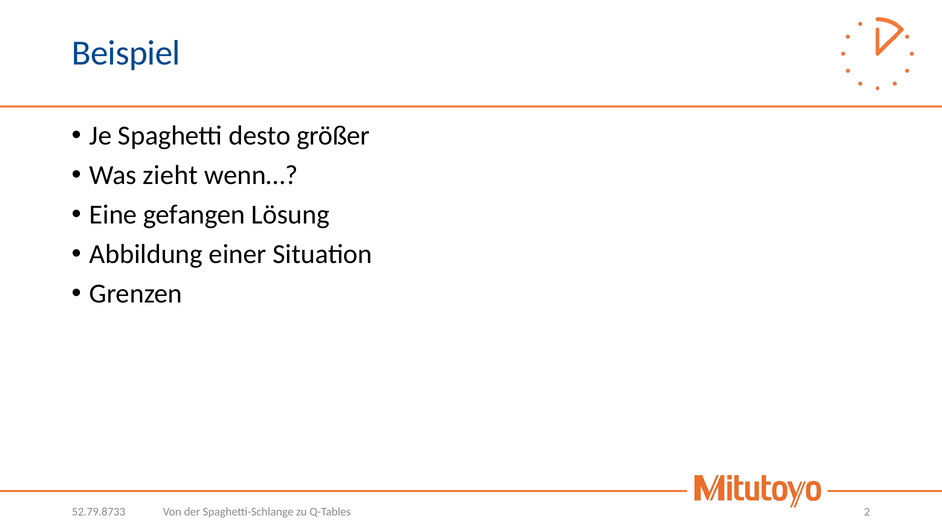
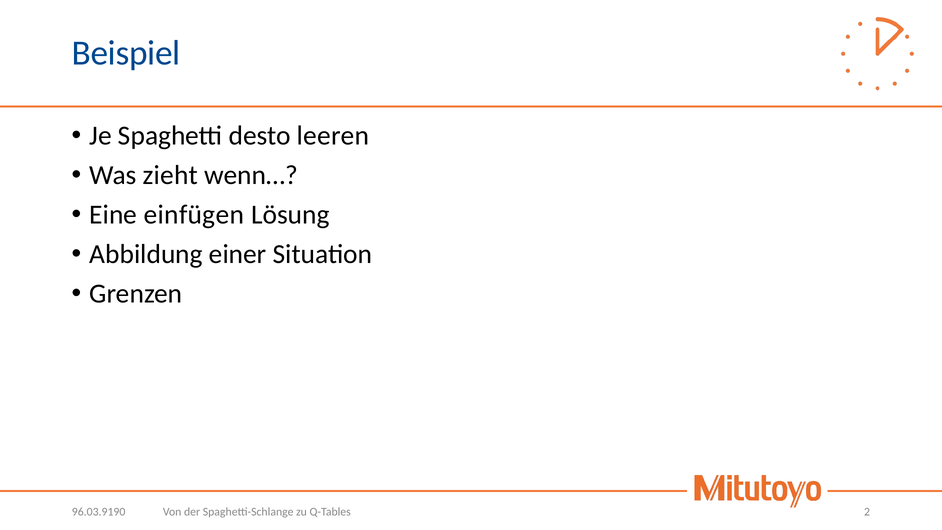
größer: größer -> leeren (333, 136)
gefangen: gefangen -> einfügen (194, 215)
52.79.8733: 52.79.8733 -> 96.03.9190 (99, 512)
